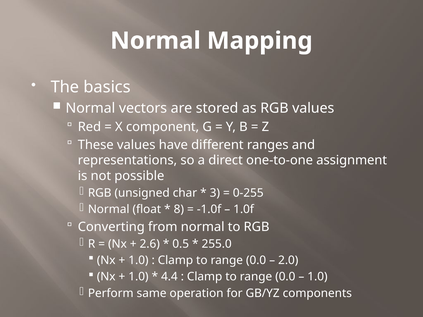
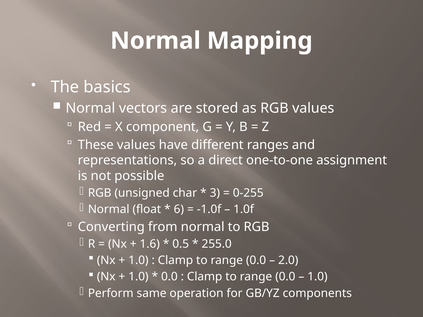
8: 8 -> 6 (179, 209)
2.6: 2.6 -> 1.6 (150, 244)
4.4: 4.4 -> 0.0 (169, 277)
